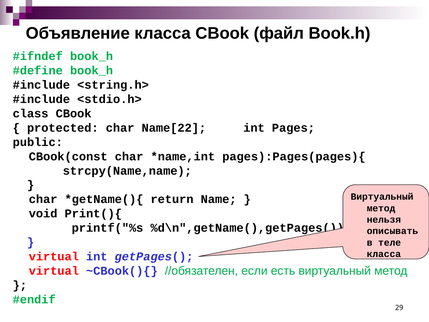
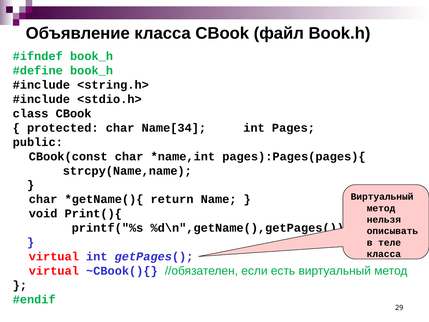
Name[22: Name[22 -> Name[34 (174, 128)
